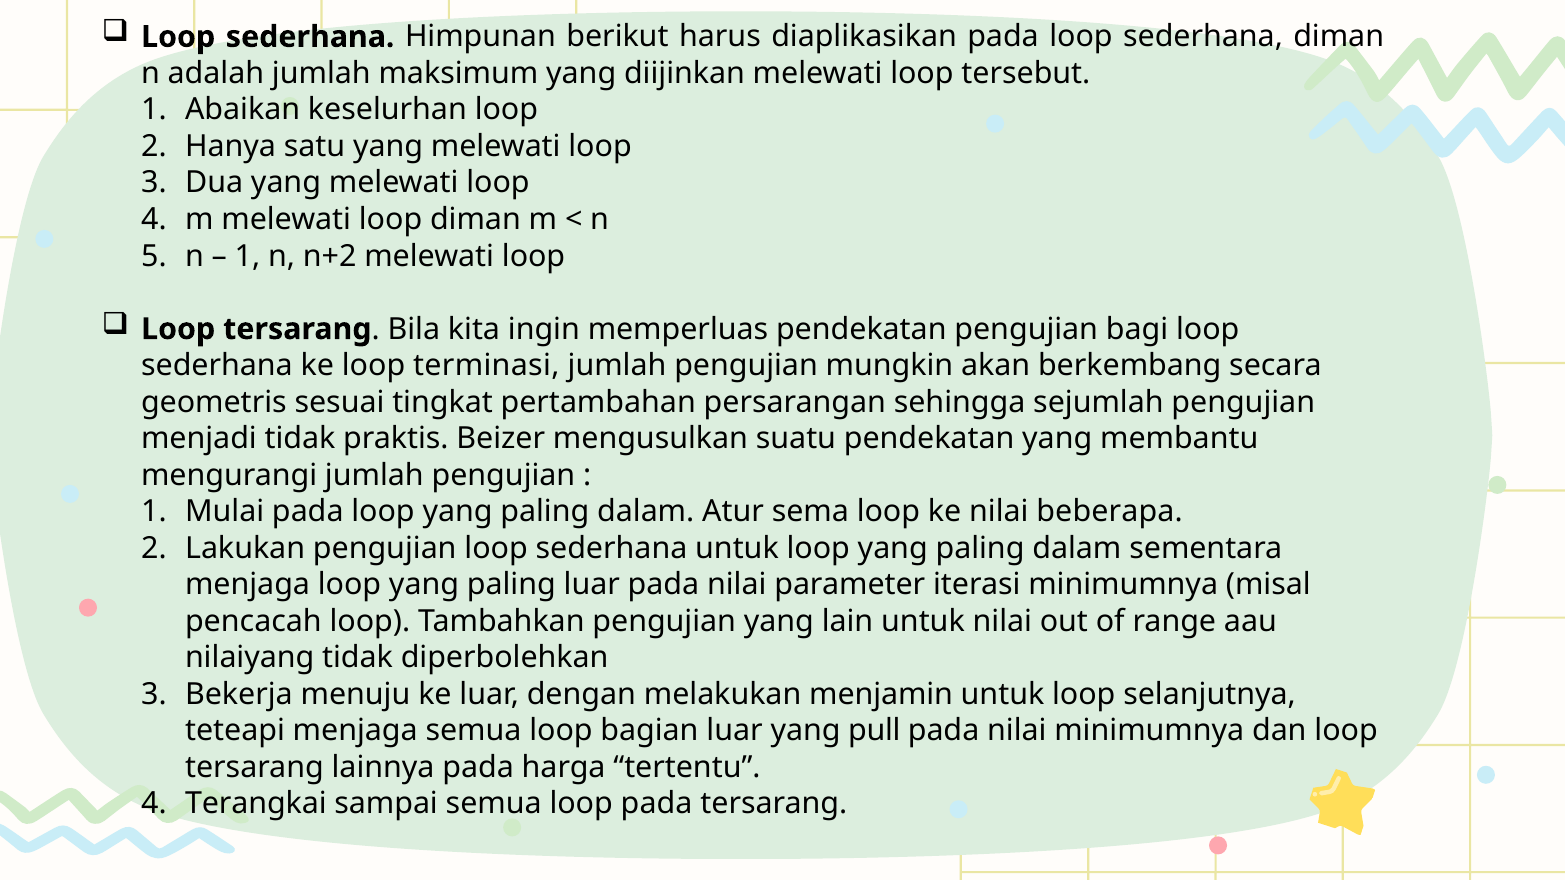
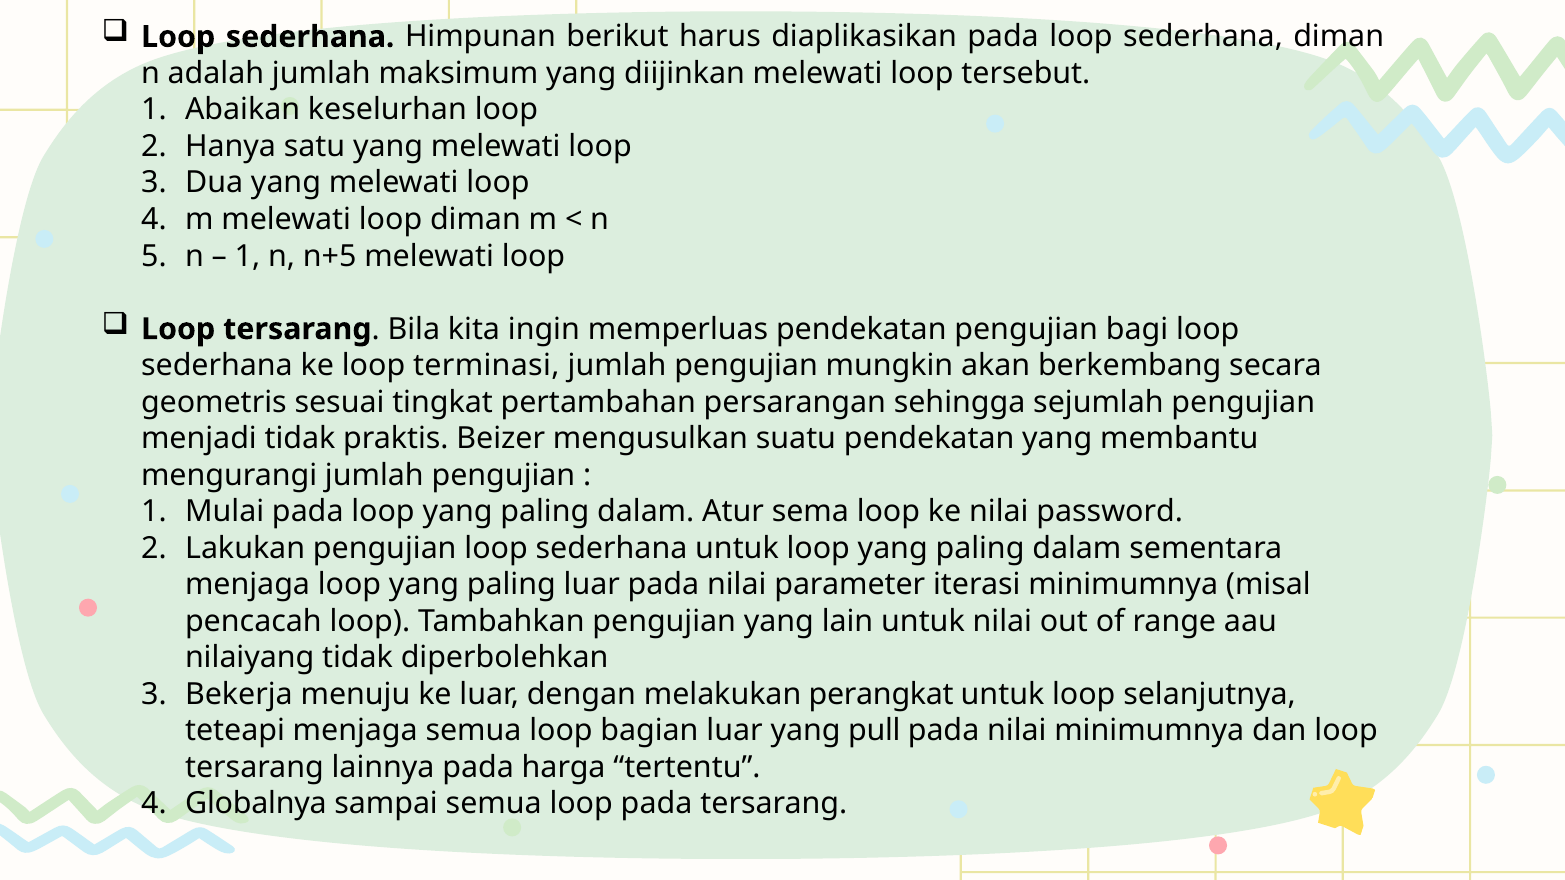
n+2: n+2 -> n+5 (330, 256)
beberapa: beberapa -> password (1110, 512)
menjamin: menjamin -> perangkat (881, 695)
Terangkai: Terangkai -> Globalnya (256, 804)
